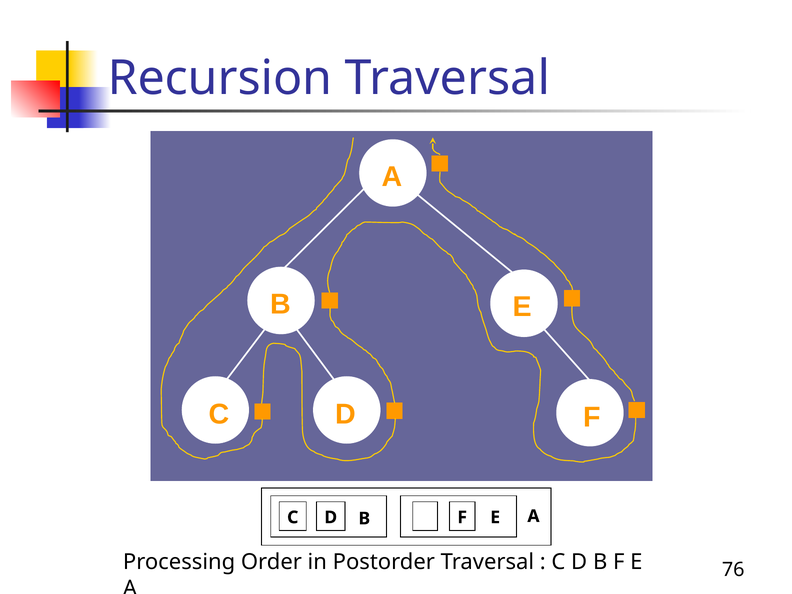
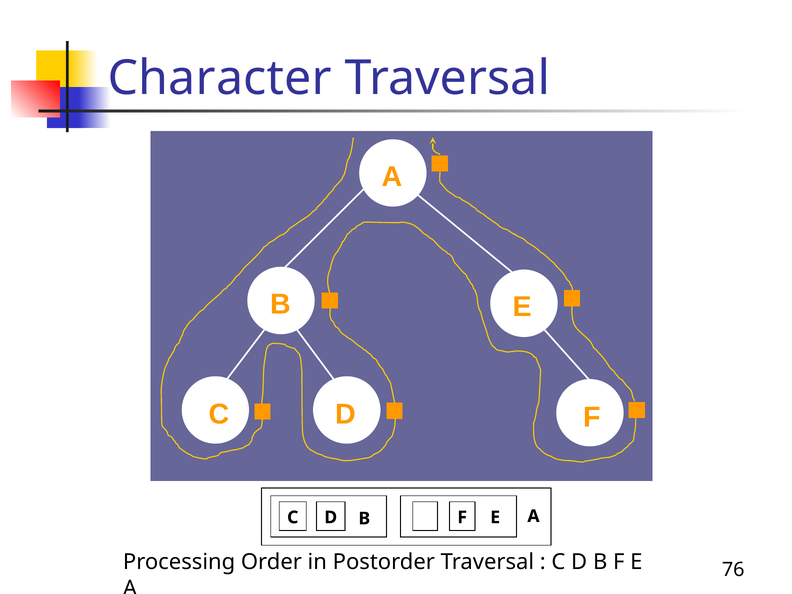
Recursion: Recursion -> Character (220, 78)
